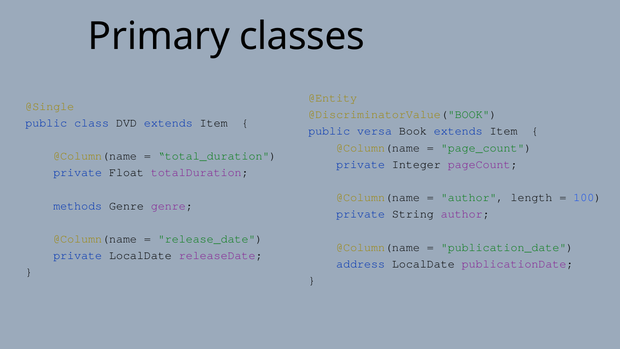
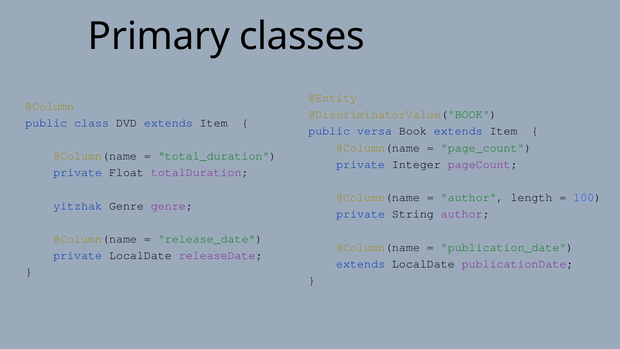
@Single: @Single -> @Column (50, 106)
methods: methods -> yitzhak (78, 206)
address: address -> extends (361, 264)
